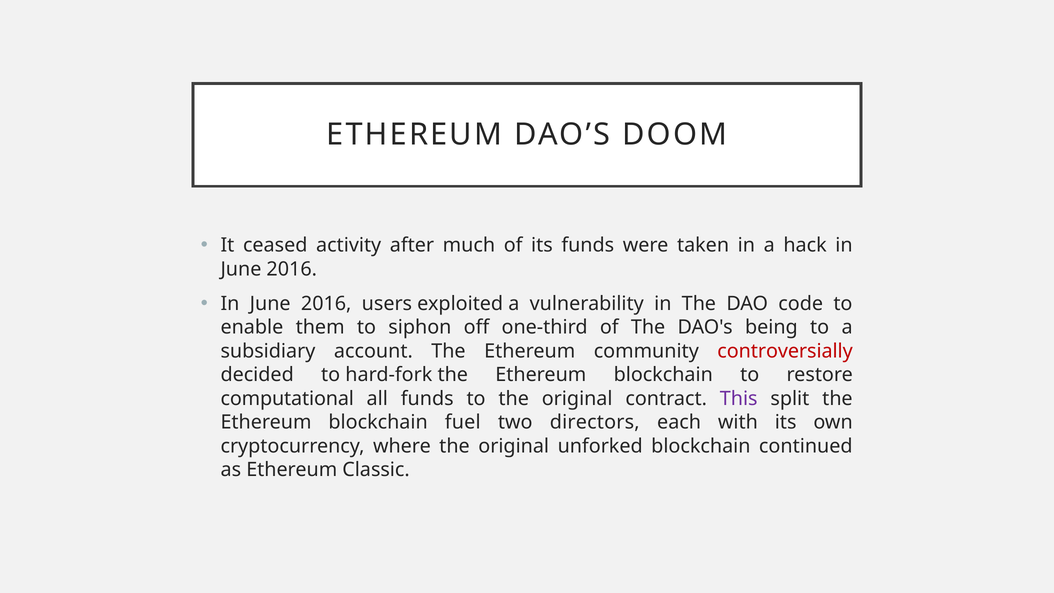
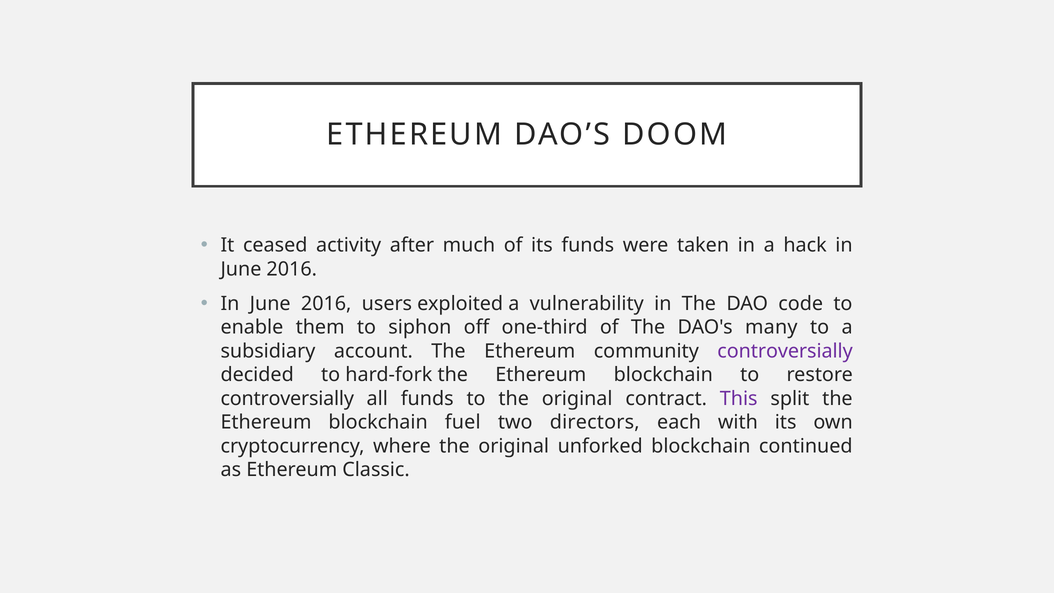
being: being -> many (771, 327)
controversially colour: red -> purple (785, 351)
computational: computational -> controversially (287, 399)
